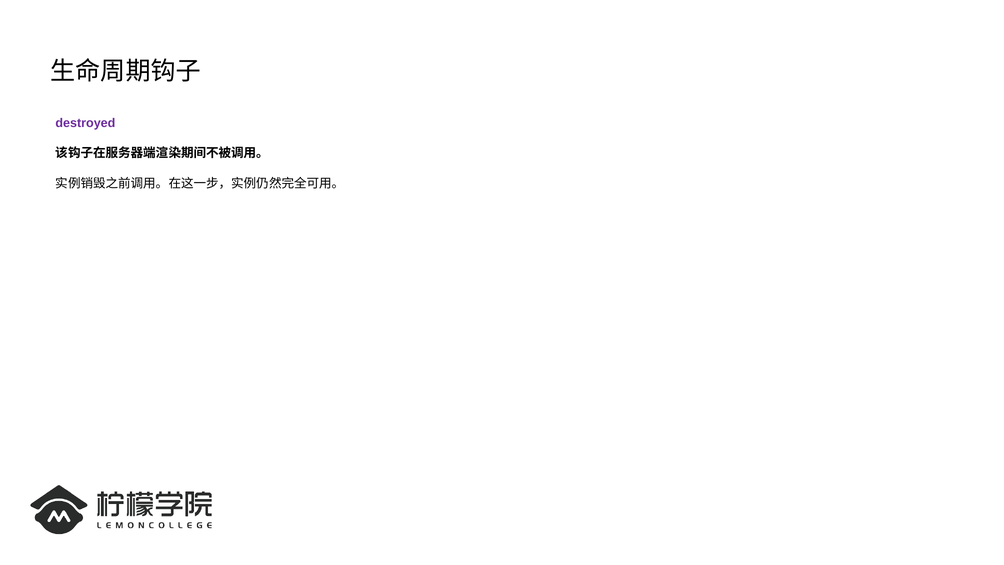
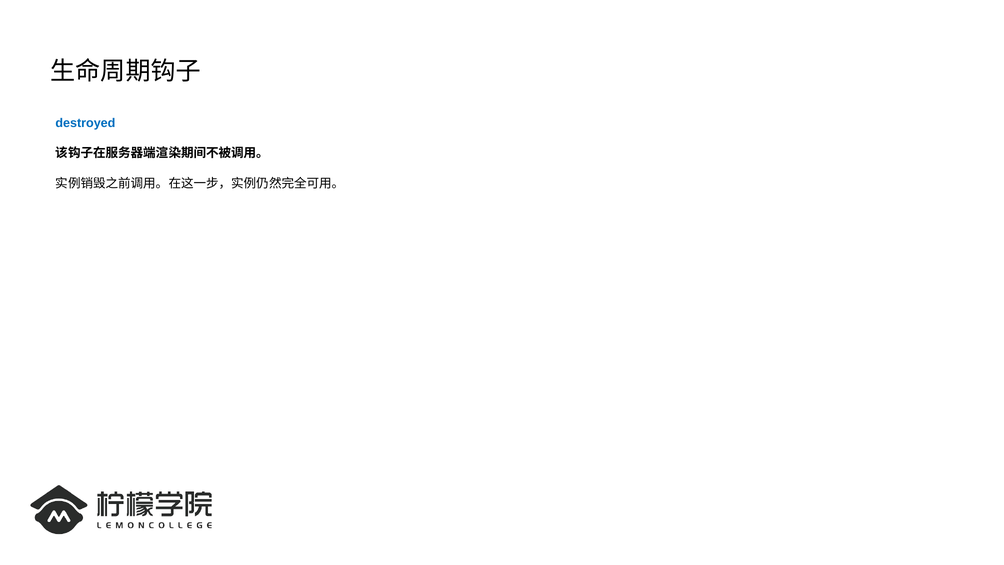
destroyed colour: purple -> blue (85, 123)
